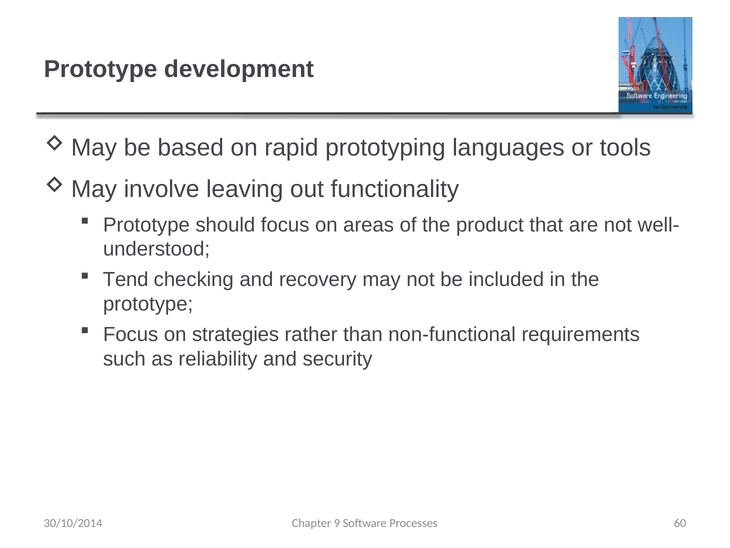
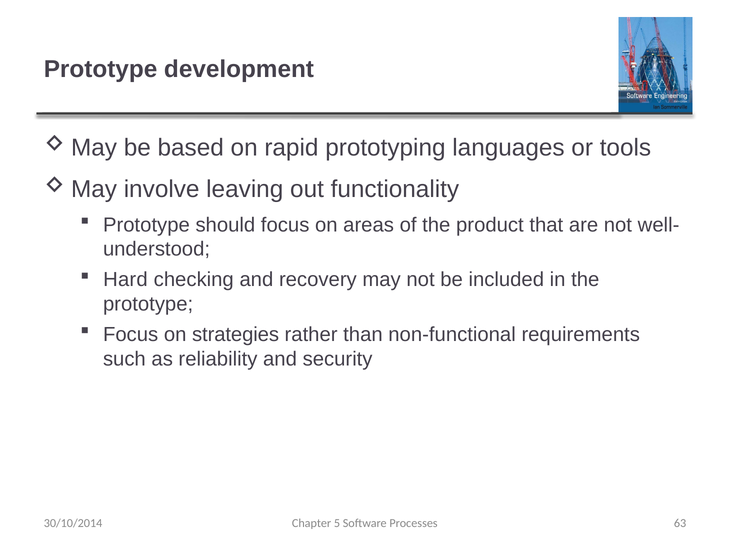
Tend: Tend -> Hard (125, 279)
9: 9 -> 5 (337, 523)
60: 60 -> 63 (680, 523)
